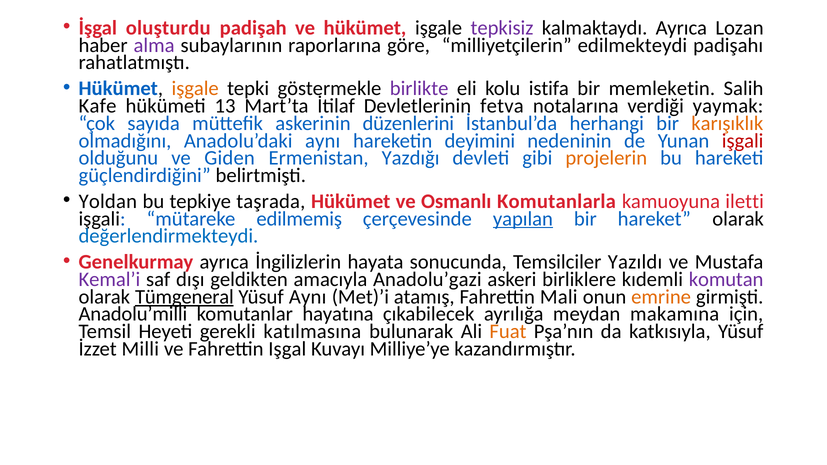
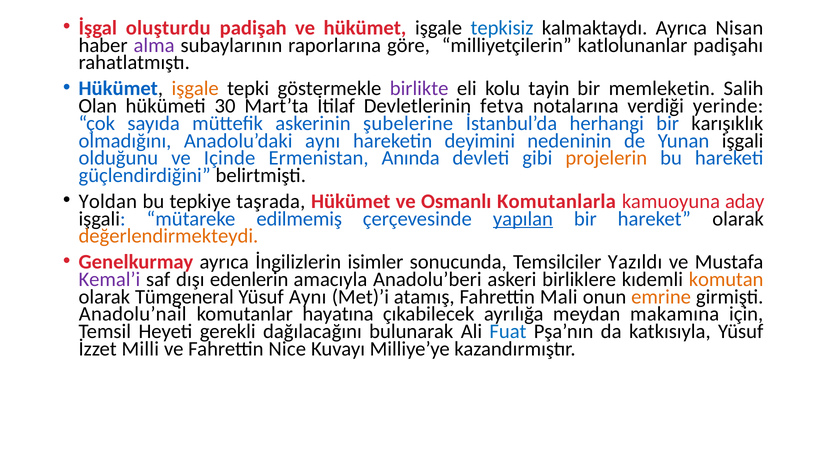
tepkisiz colour: purple -> blue (502, 28)
Lozan: Lozan -> Nisan (739, 28)
edilmekteydi: edilmekteydi -> katlolunanlar (632, 45)
istifa: istifa -> tayin (549, 89)
Kafe: Kafe -> Olan (98, 106)
13: 13 -> 30 (225, 106)
yaymak: yaymak -> yerinde (728, 106)
düzenlerini: düzenlerini -> şubelerine (408, 123)
karışıklık colour: orange -> black (727, 123)
işgali colour: red -> black (743, 141)
Giden: Giden -> Içinde (230, 158)
Yazdığı: Yazdığı -> Anında (411, 158)
iletti: iletti -> aday (745, 201)
değerlendirmekteydi colour: blue -> orange (168, 236)
hayata: hayata -> isimler (375, 262)
geldikten: geldikten -> edenlerin (249, 280)
Anadolu’gazi: Anadolu’gazi -> Anadolu’beri (427, 280)
komutan colour: purple -> orange (726, 280)
Tümgeneral underline: present -> none (184, 297)
Anadolu’milli: Anadolu’milli -> Anadolu’nail (133, 314)
katılmasına: katılmasına -> dağılacağını (312, 332)
Fuat colour: orange -> blue (508, 332)
Işgal: Işgal -> Nice (287, 349)
